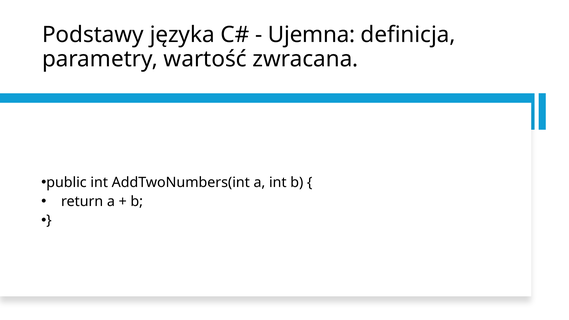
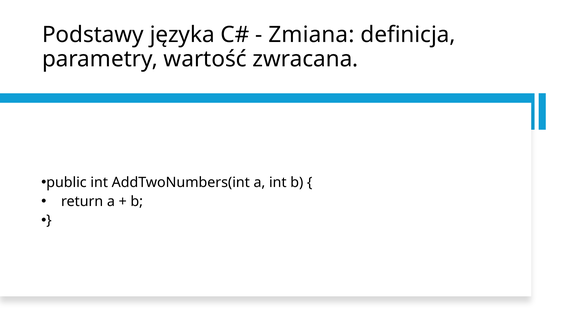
Ujemna: Ujemna -> Zmiana (311, 35)
